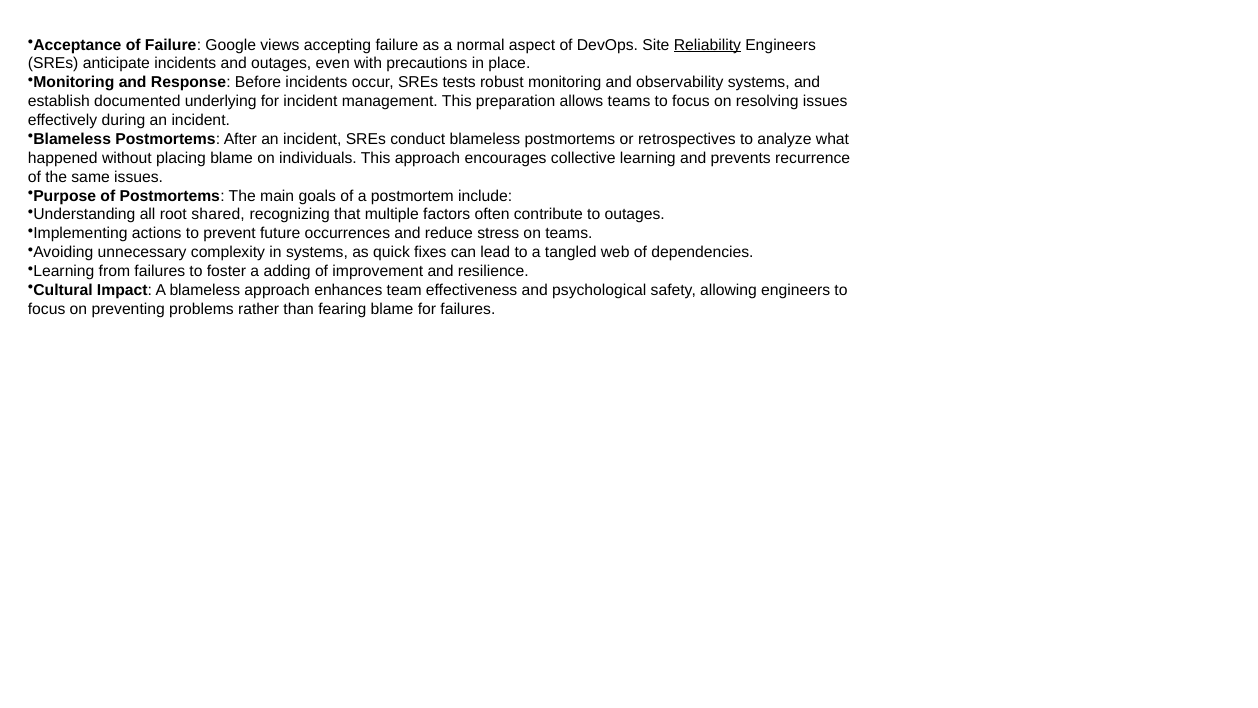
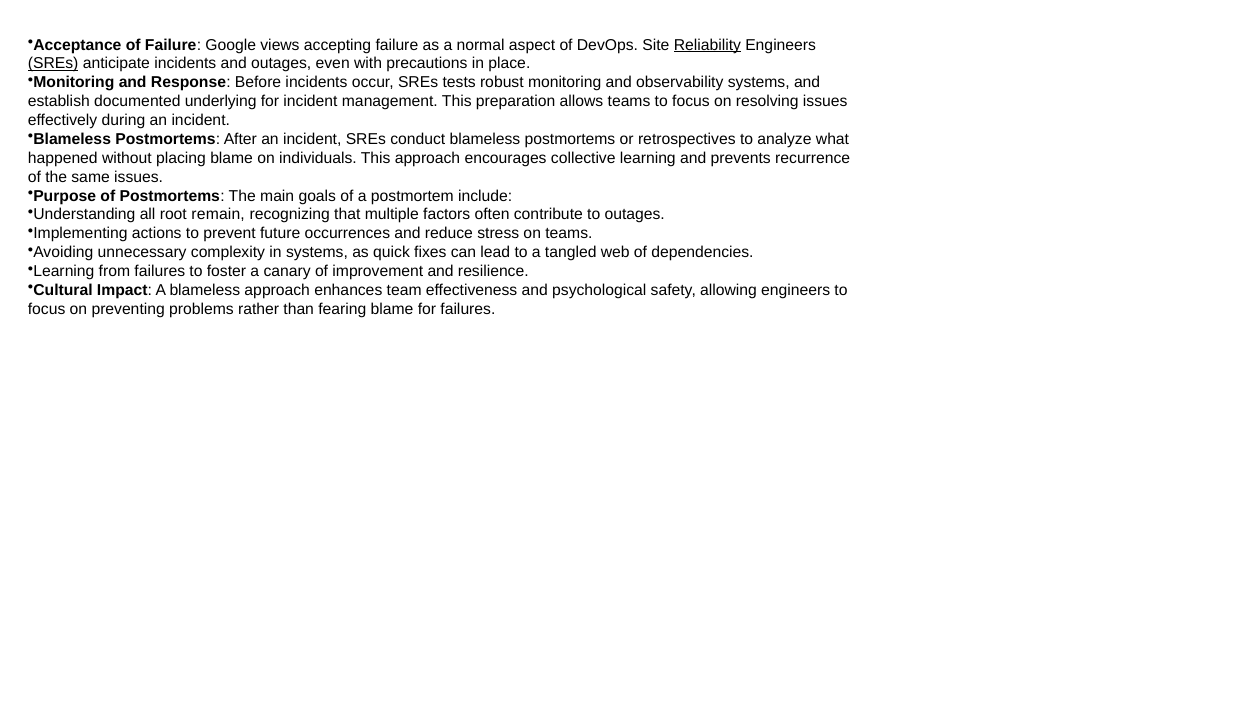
SREs underline: none -> present (53, 64)
shared: shared -> remain (218, 215)
adding: adding -> canary (287, 271)
